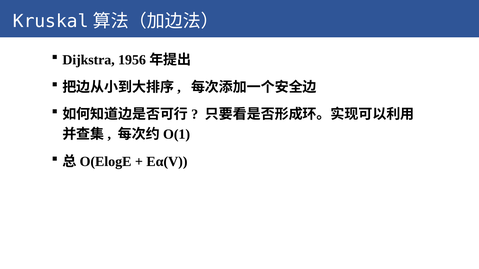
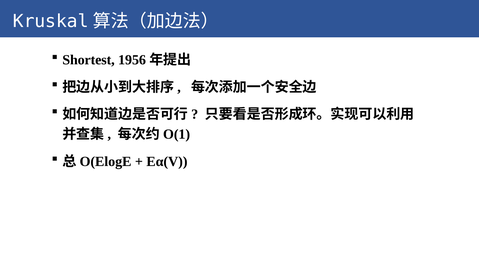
Dijkstra: Dijkstra -> Shortest (89, 60)
